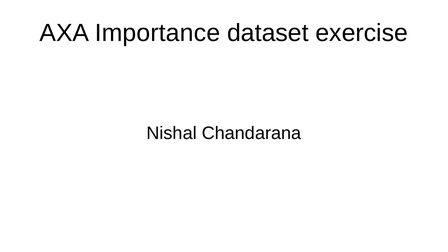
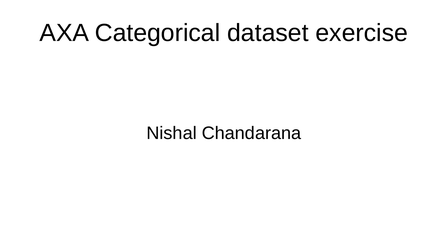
Importance: Importance -> Categorical (158, 33)
